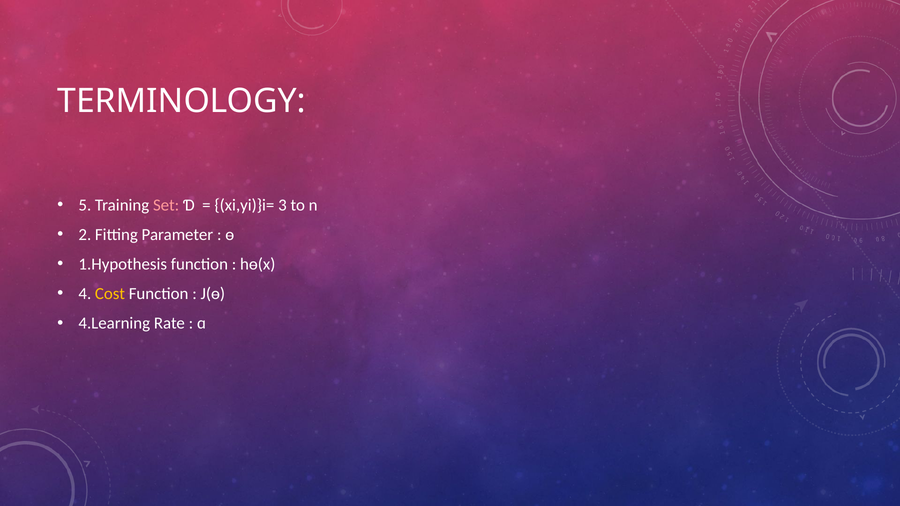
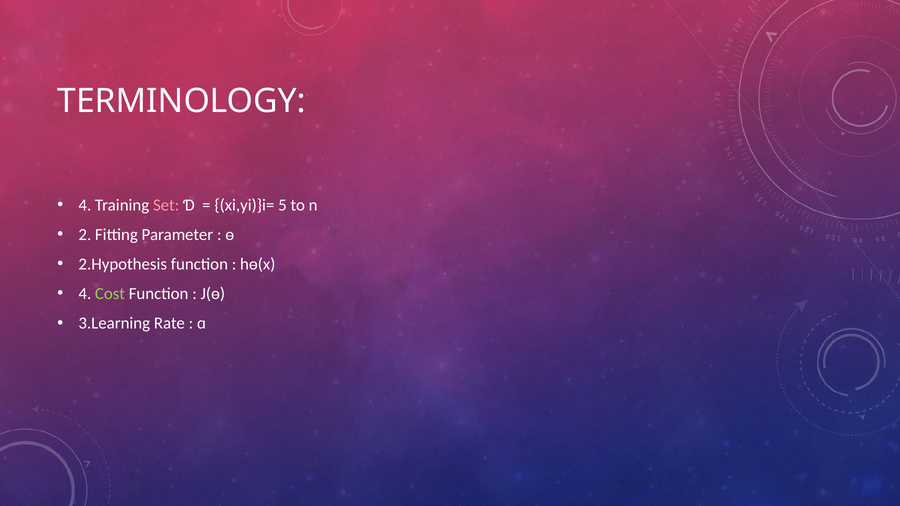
5: 5 -> 4 (85, 205)
3: 3 -> 5 (282, 205)
1.Hypothesis: 1.Hypothesis -> 2.Hypothesis (123, 264)
Cost colour: yellow -> light green (110, 294)
4.Learning: 4.Learning -> 3.Learning (114, 324)
